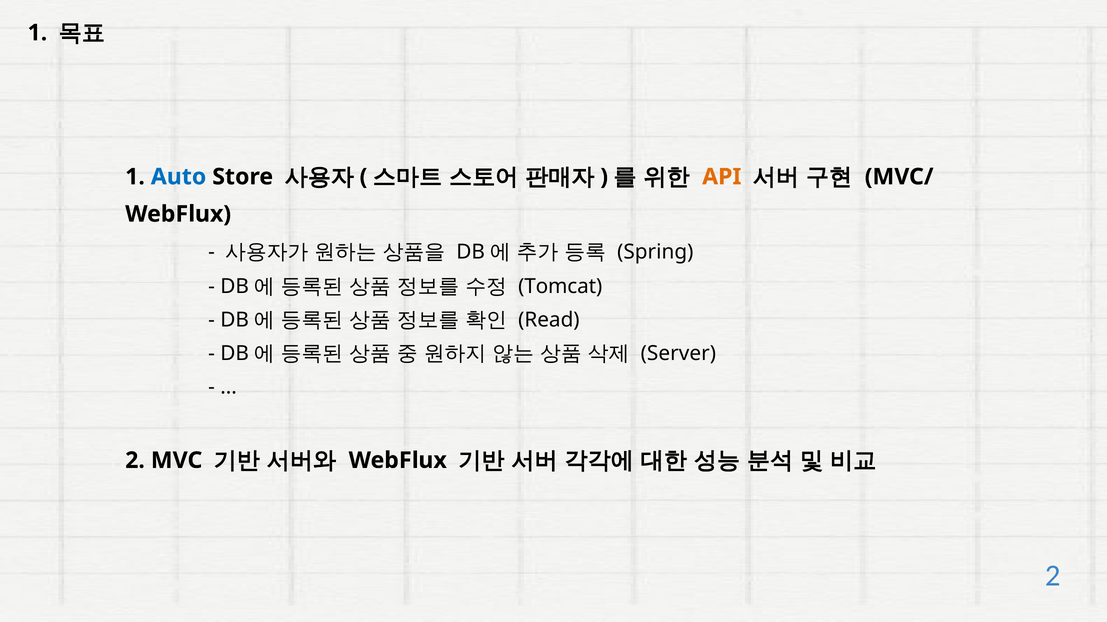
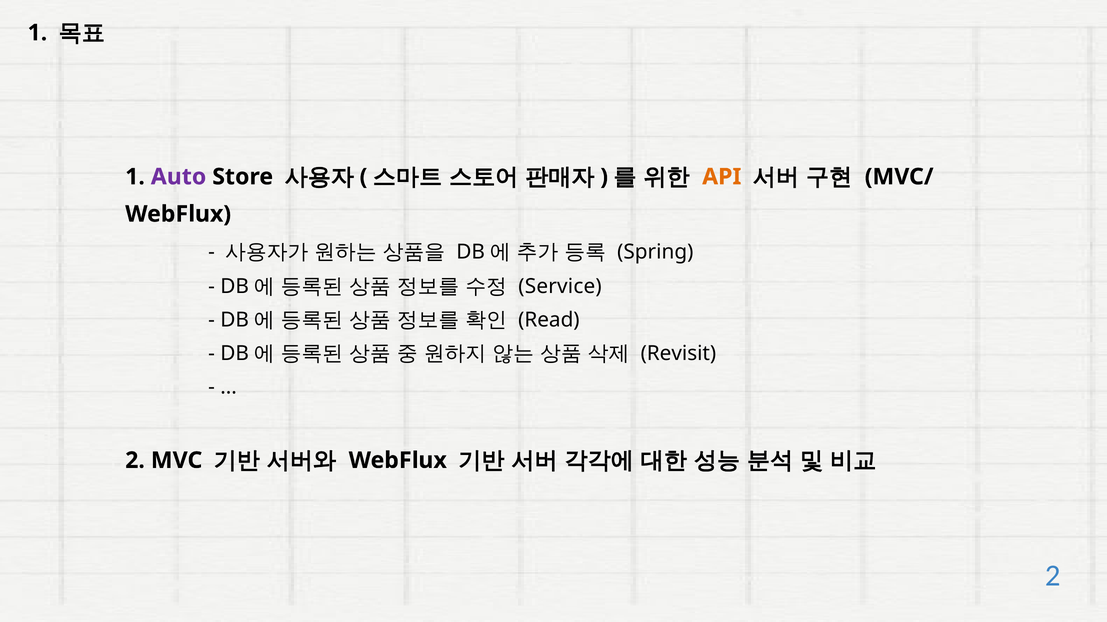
Auto colour: blue -> purple (179, 177)
Tomcat: Tomcat -> Service (560, 286)
Server: Server -> Revisit (678, 354)
